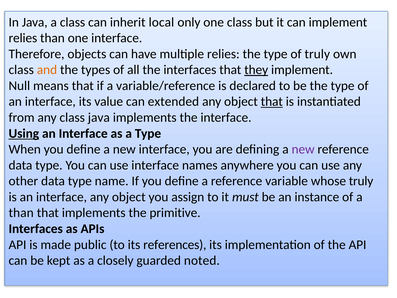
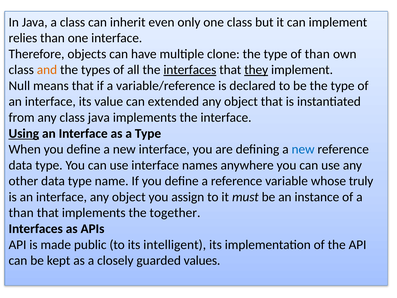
local: local -> even (161, 22)
multiple relies: relies -> clone (223, 54)
of truly: truly -> than (317, 54)
interfaces underline: none -> present (190, 70)
that underline: present -> none (272, 102)
new colour: purple -> blue (303, 149)
primitive: primitive -> together (175, 213)
references: references -> intelligent (175, 244)
noted: noted -> values (202, 260)
